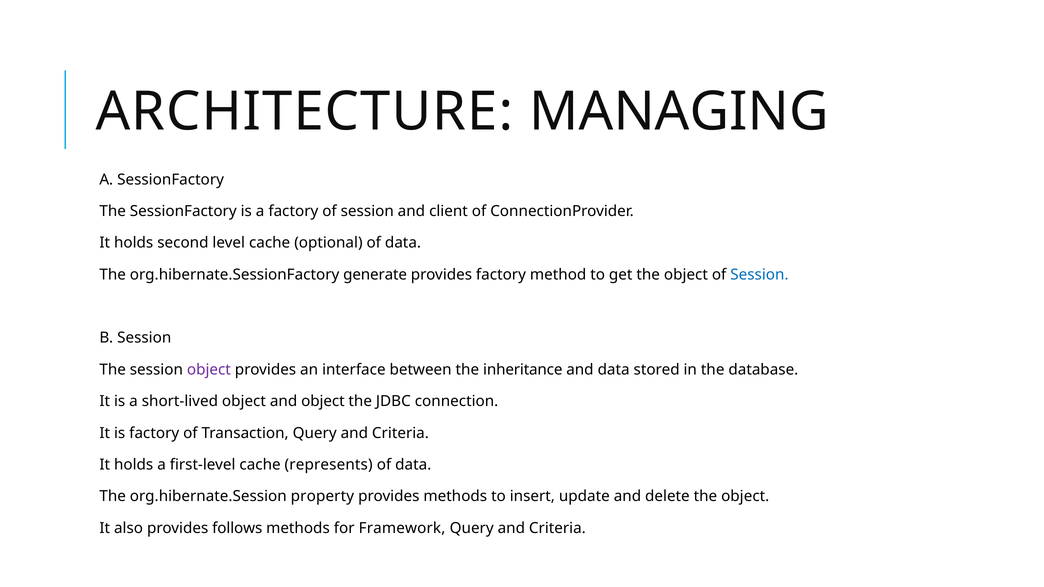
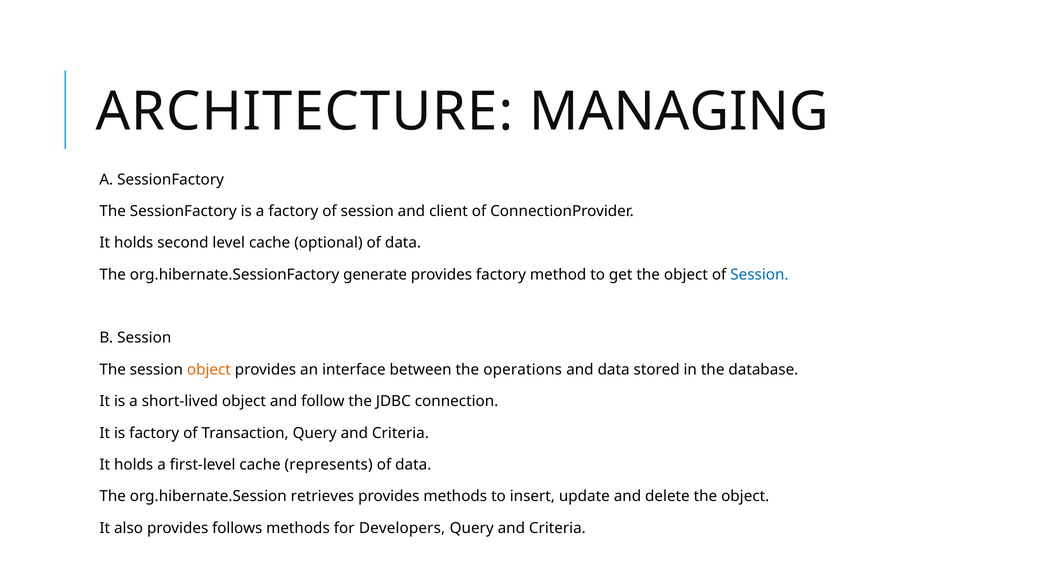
object colour: purple -> orange (209, 370)
inheritance: inheritance -> operations (523, 370)
and object: object -> follow (323, 401)
property: property -> retrieves (322, 497)
Framework: Framework -> Developers (402, 528)
